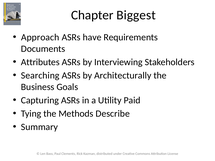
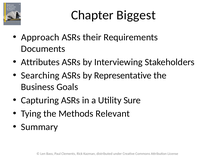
have: have -> their (92, 37)
Architecturally: Architecturally -> Representative (123, 76)
Paid: Paid -> Sure (132, 100)
Describe: Describe -> Relevant (113, 114)
